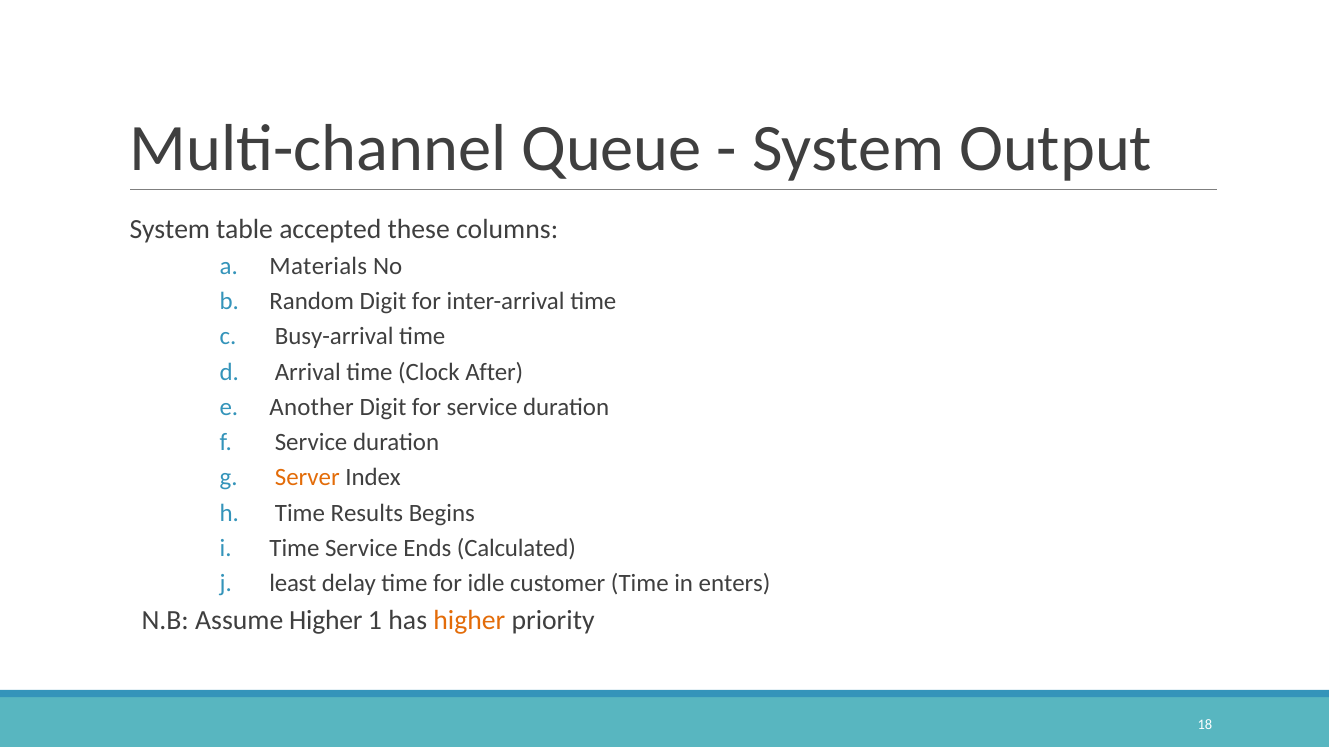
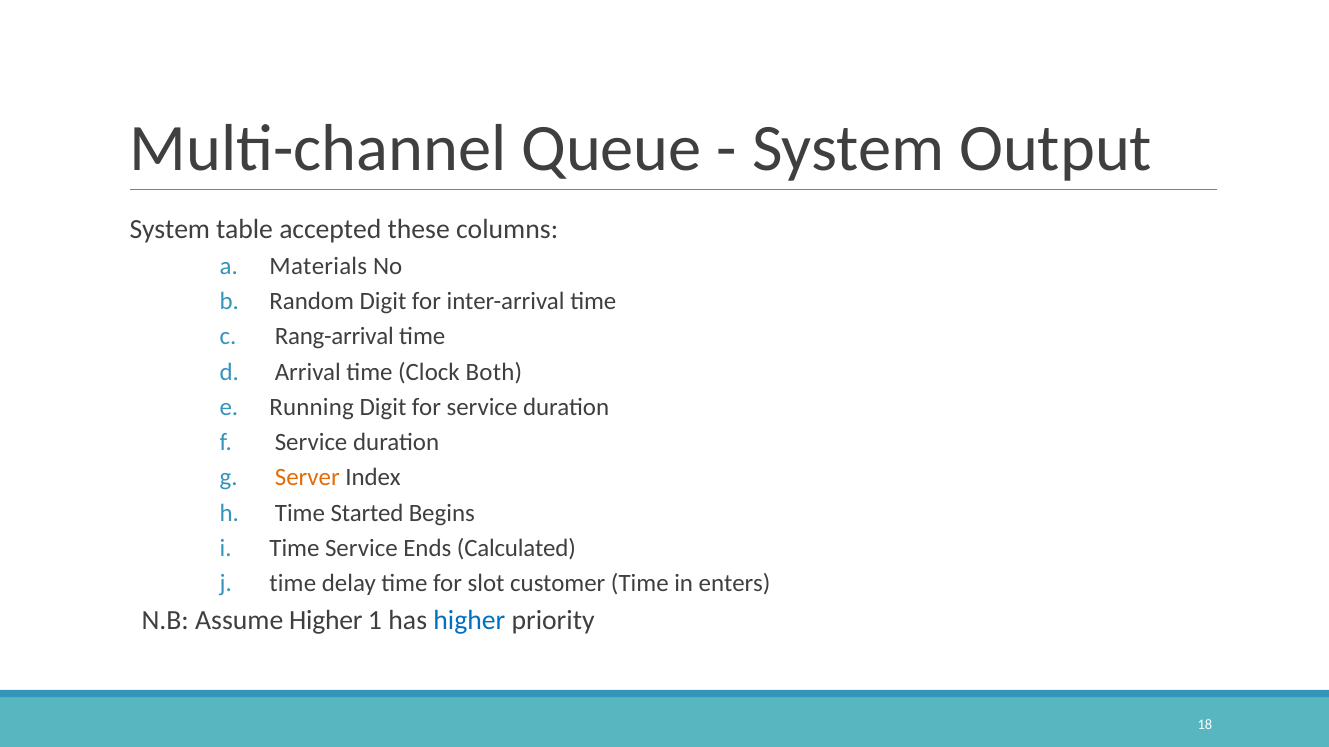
Busy-arrival: Busy-arrival -> Rang-arrival (334, 337)
After: After -> Both (494, 372)
Another: Another -> Running (312, 408)
Results: Results -> Started (367, 513)
least: least -> time (293, 584)
idle: idle -> slot (486, 584)
higher colour: orange -> blue (469, 620)
